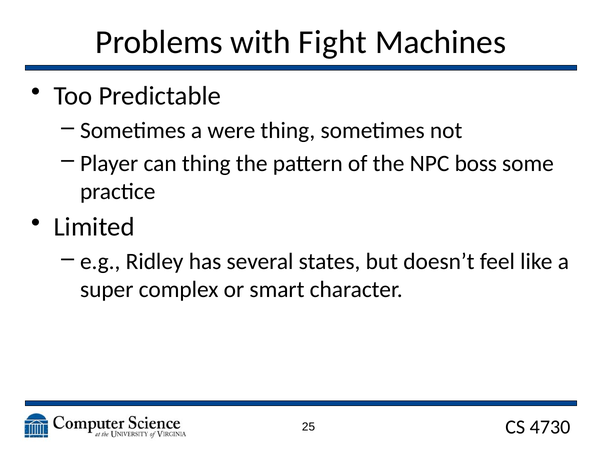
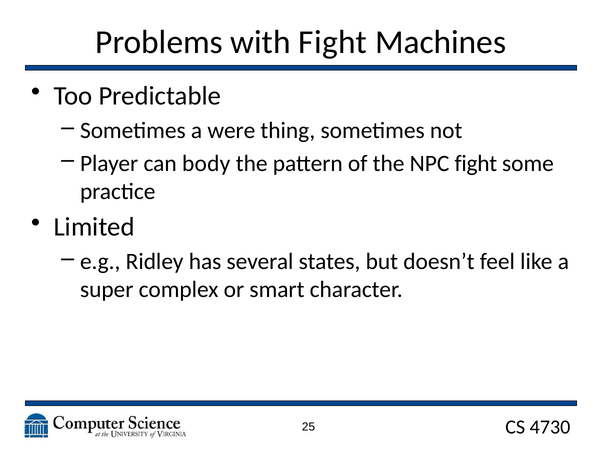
can thing: thing -> body (206, 164)
NPC boss: boss -> fight (476, 164)
